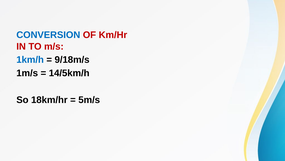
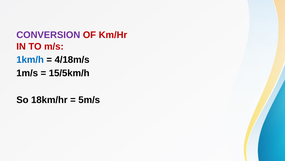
CONVERSION colour: blue -> purple (48, 35)
9/18m/s: 9/18m/s -> 4/18m/s (72, 60)
14/5km/h: 14/5km/h -> 15/5km/h (69, 73)
